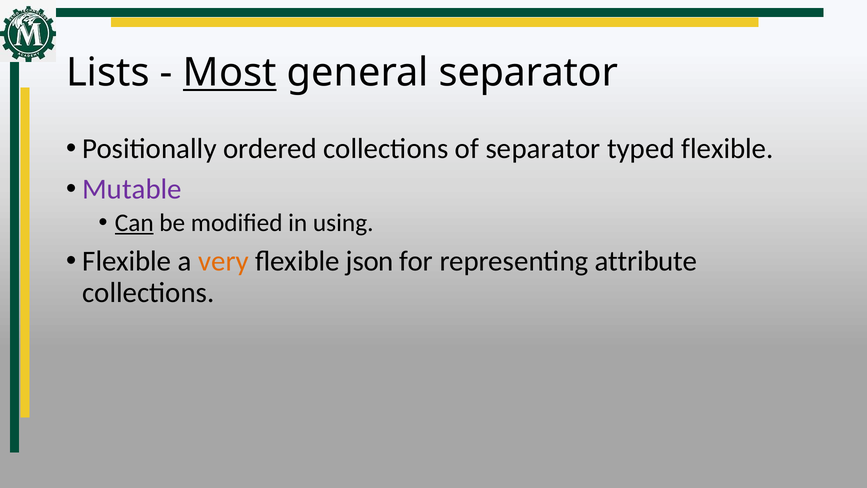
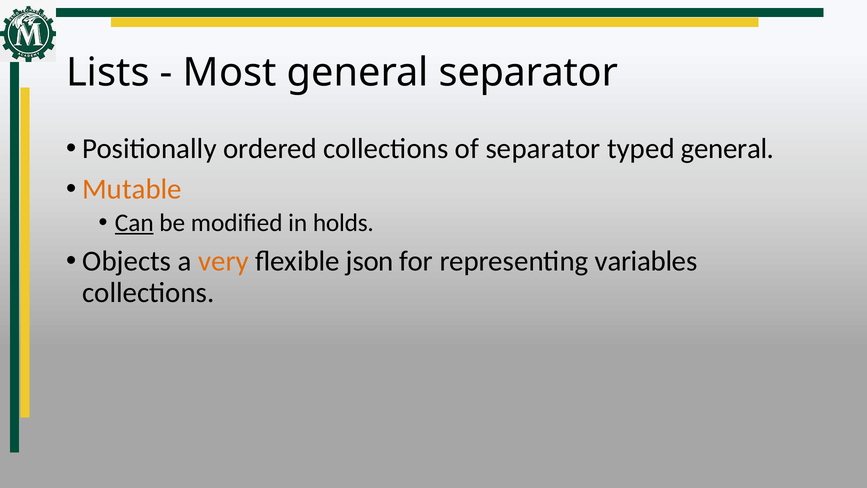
Most underline: present -> none (230, 73)
typed flexible: flexible -> general (728, 149)
Mutable colour: purple -> orange (132, 189)
using: using -> holds (343, 223)
Flexible: Flexible -> Objects (127, 261)
attribute: attribute -> variables (646, 261)
